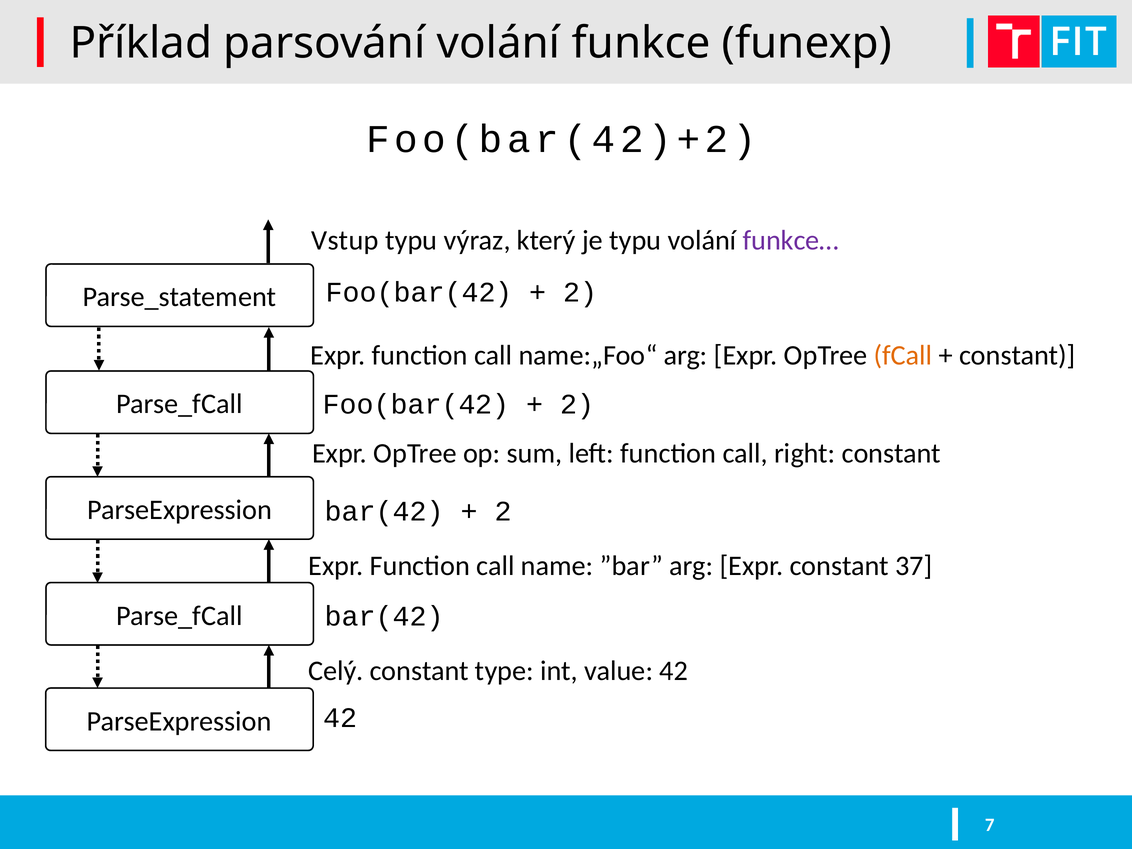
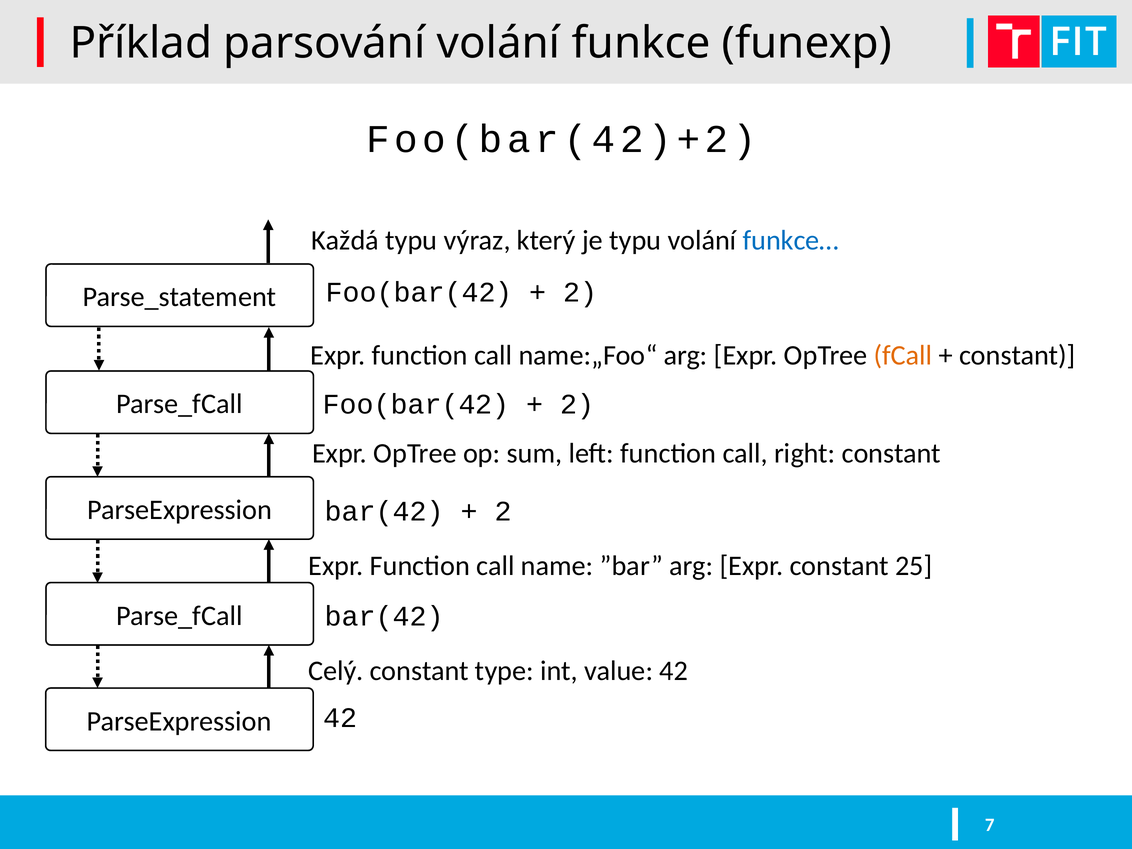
Vstup: Vstup -> Každá (345, 240)
funkce… colour: purple -> blue (791, 240)
37: 37 -> 25 (914, 566)
